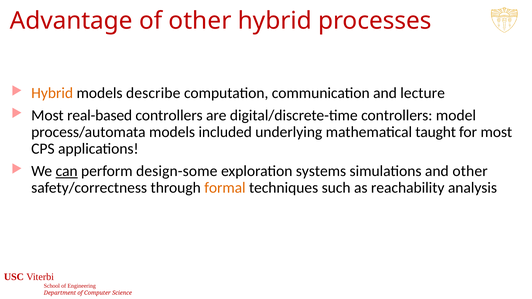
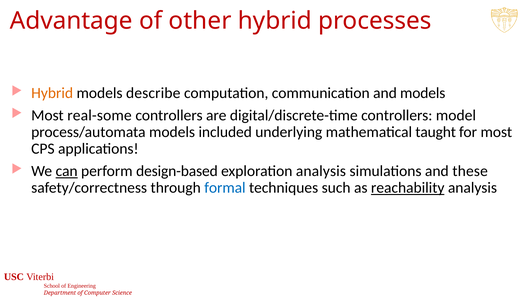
and lecture: lecture -> models (423, 93)
real-based: real-based -> real-some (99, 116)
design-some: design-some -> design-based (177, 171)
exploration systems: systems -> analysis (321, 171)
and other: other -> these (470, 171)
formal colour: orange -> blue (225, 188)
reachability underline: none -> present (408, 188)
